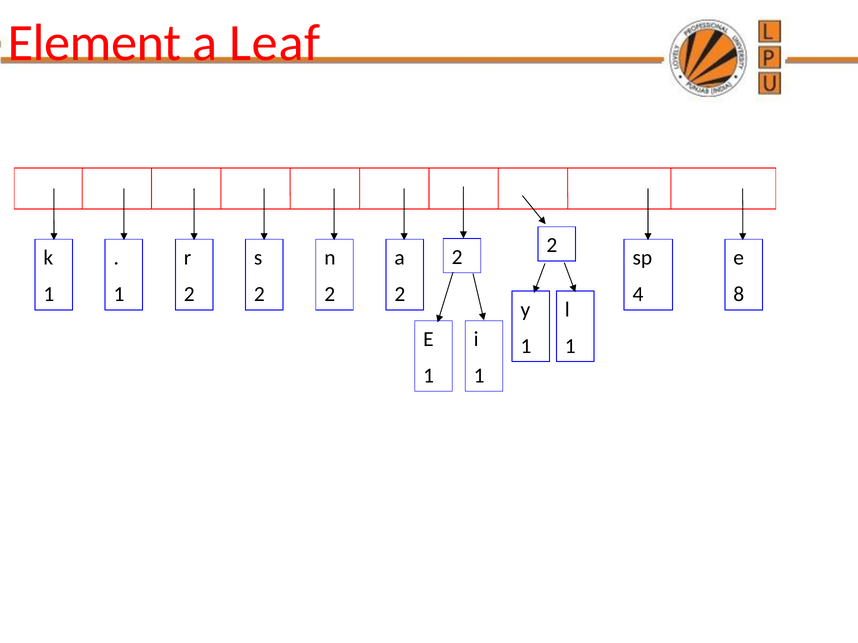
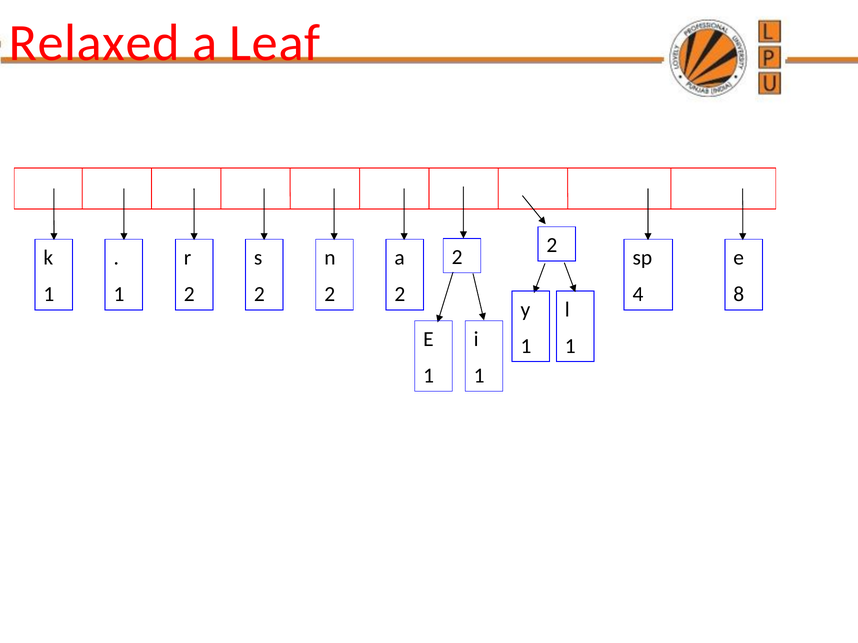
Element: Element -> Relaxed (94, 43)
